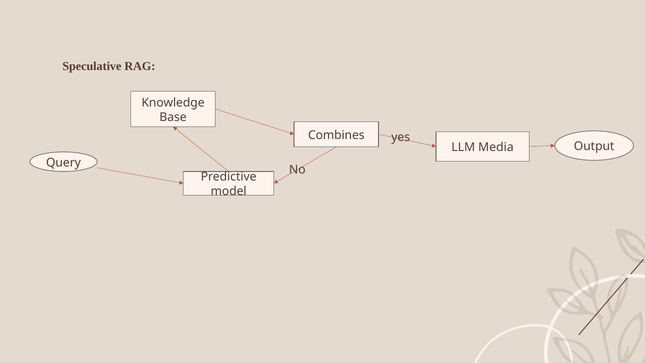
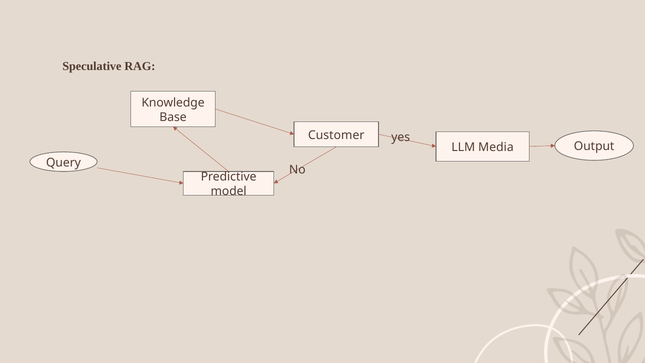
Combines: Combines -> Customer (336, 135)
